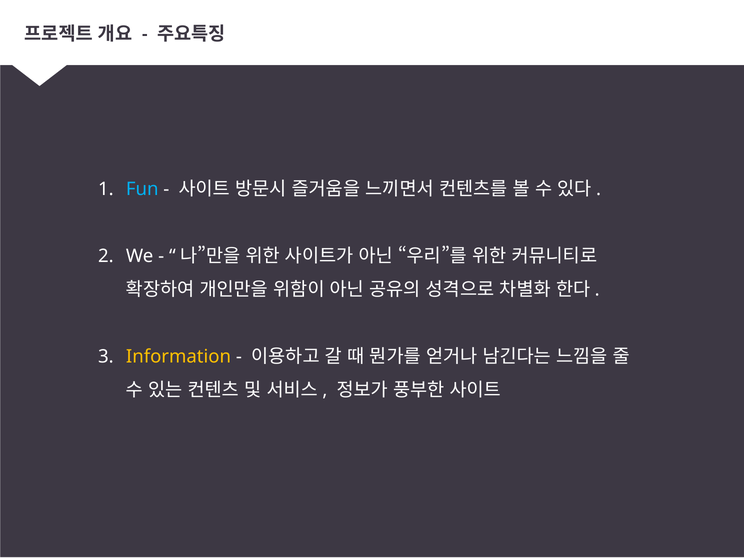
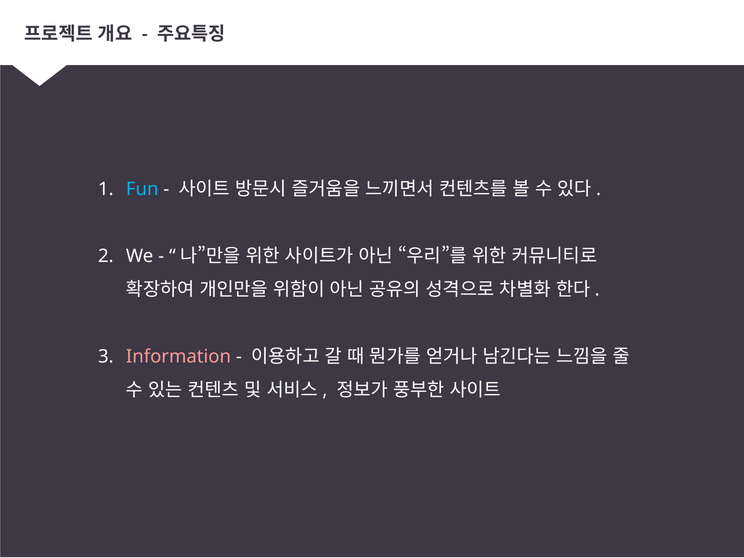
Information colour: yellow -> pink (179, 357)
